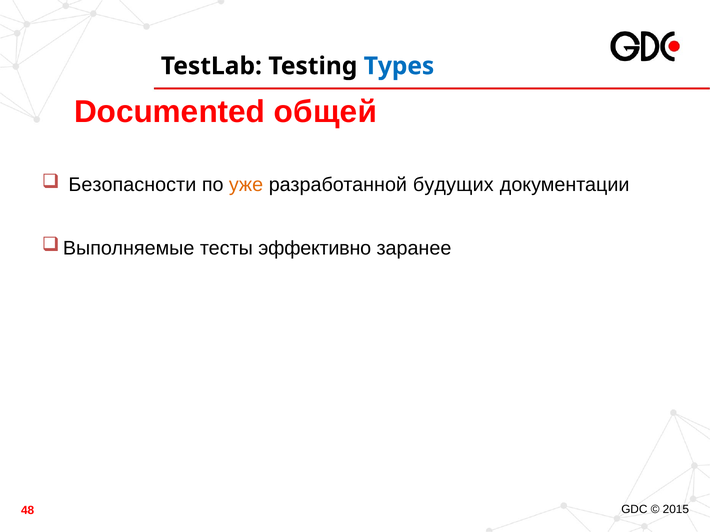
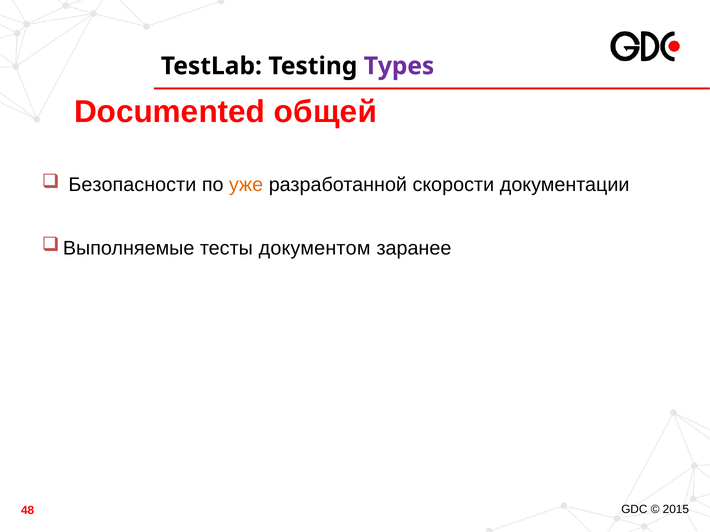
Types colour: blue -> purple (399, 66)
будущих: будущих -> скорости (453, 185)
эффективно: эффективно -> документом (315, 248)
